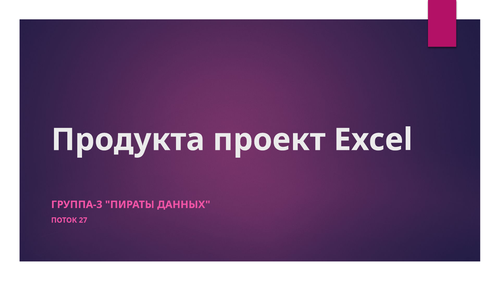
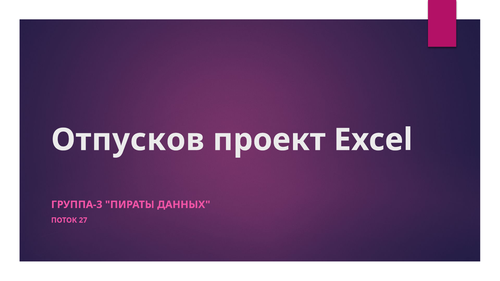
Продукта: Продукта -> Отпусков (128, 140)
